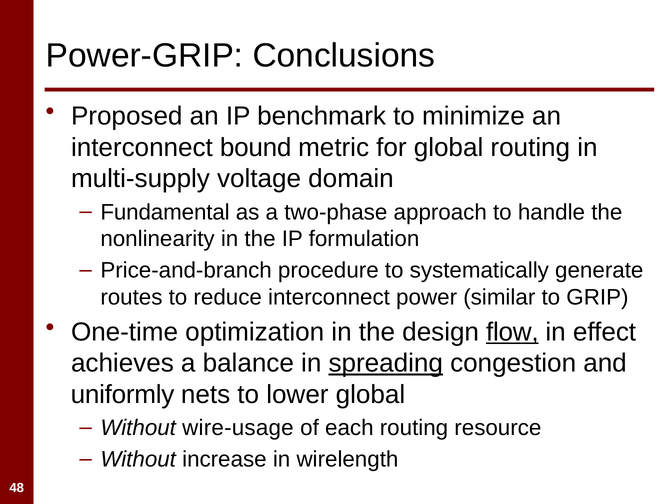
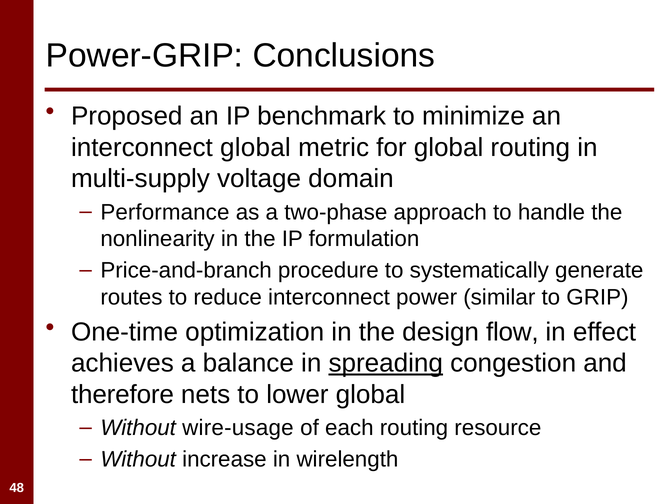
interconnect bound: bound -> global (255, 147)
Fundamental: Fundamental -> Performance (165, 212)
flow underline: present -> none (512, 331)
uniformly: uniformly -> therefore (123, 394)
